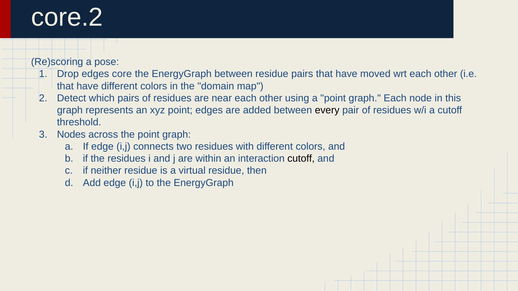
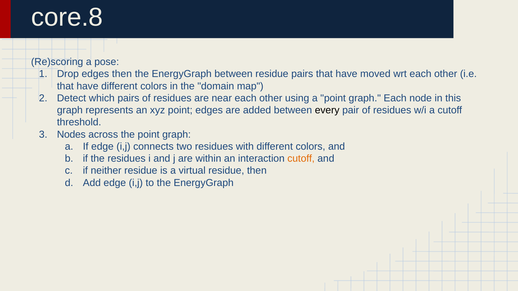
core.2: core.2 -> core.8 (67, 17)
edges core: core -> then (122, 74)
cutoff colour: black -> orange (301, 159)
